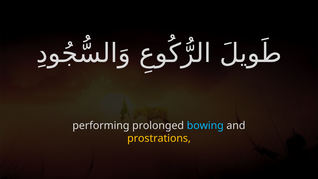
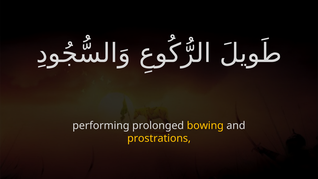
bowing colour: light blue -> yellow (205, 126)
